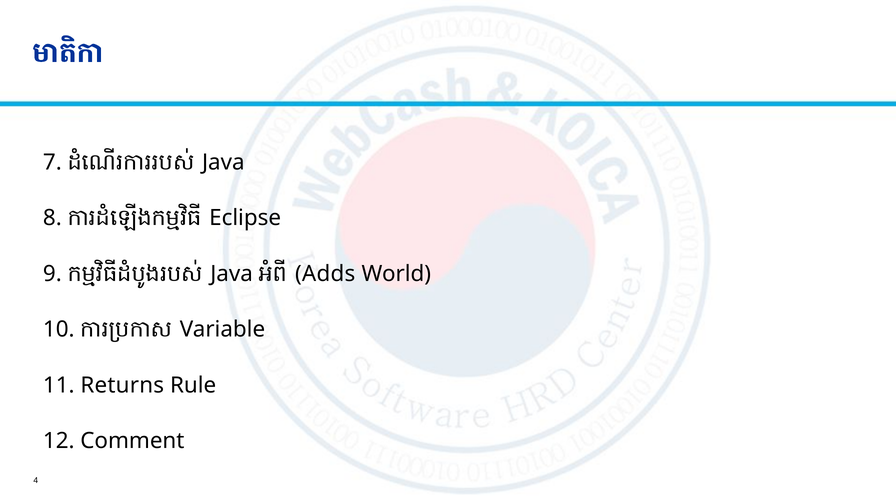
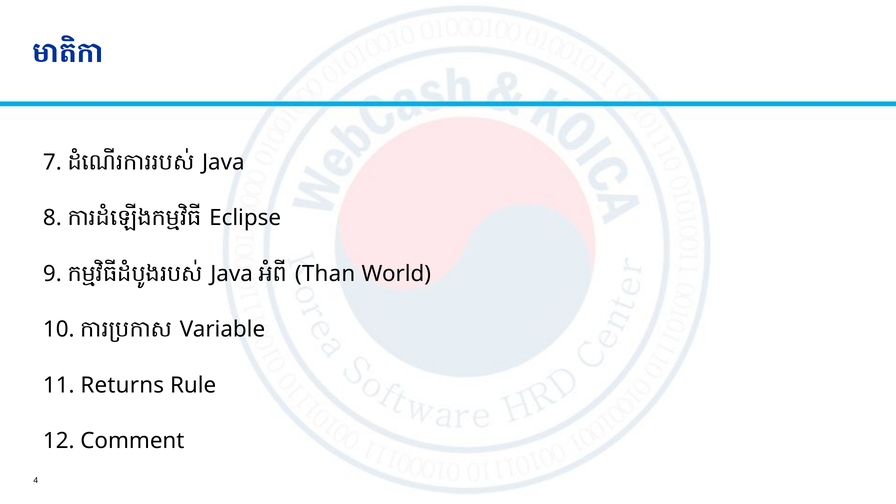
Adds: Adds -> Than (325, 274)
